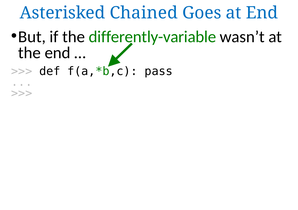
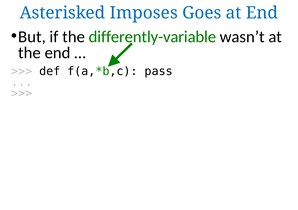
Chained: Chained -> Imposes (144, 13)
